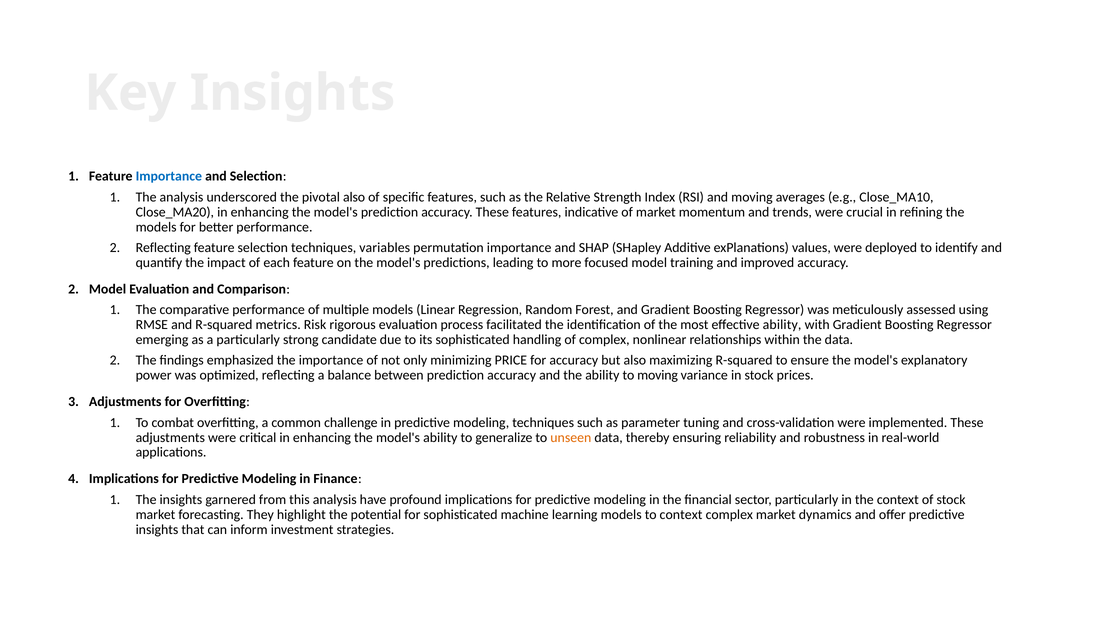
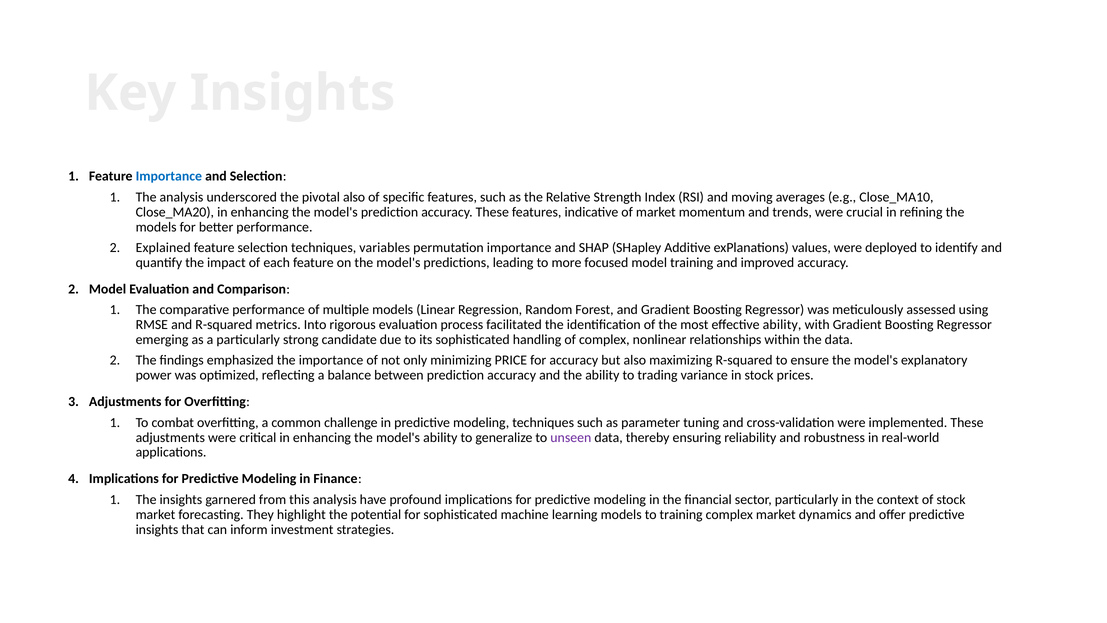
Reflecting: Reflecting -> Explained (163, 248)
Risk: Risk -> Into (315, 325)
to moving: moving -> trading (658, 375)
unseen colour: orange -> purple (571, 437)
to context: context -> training (681, 514)
